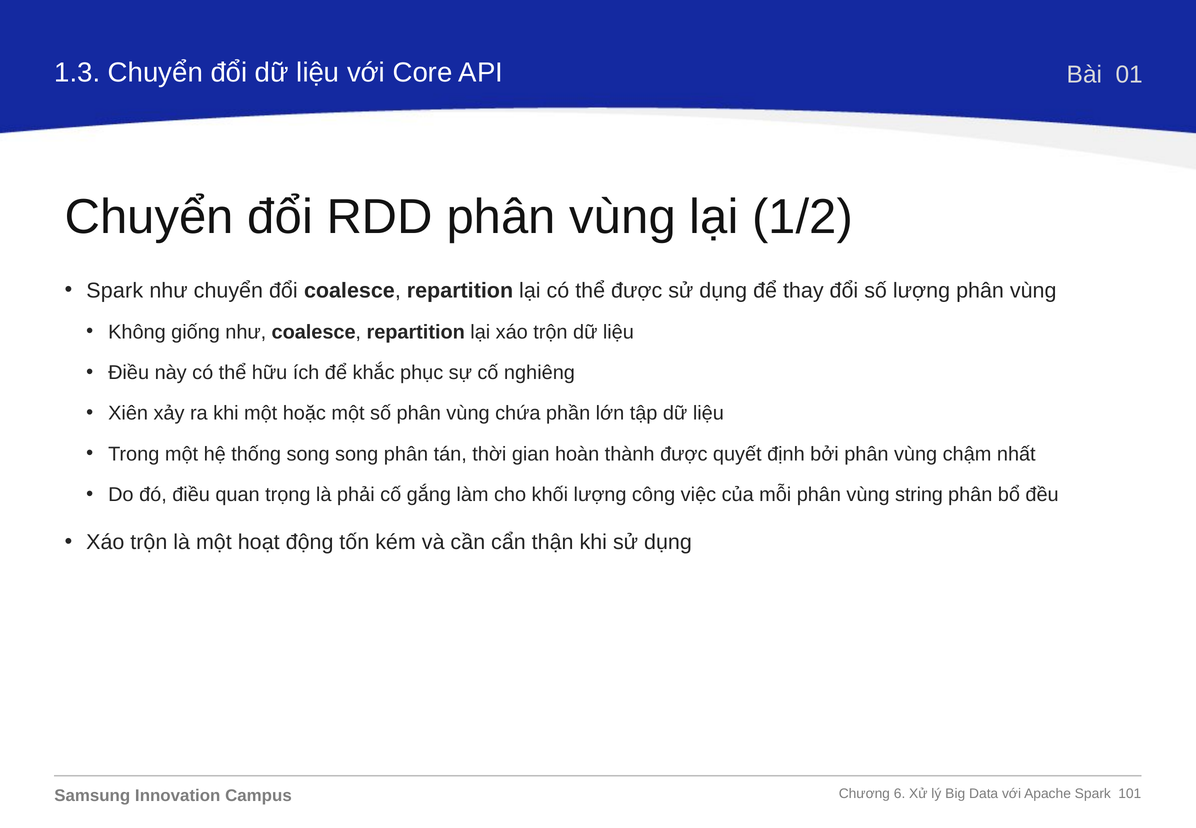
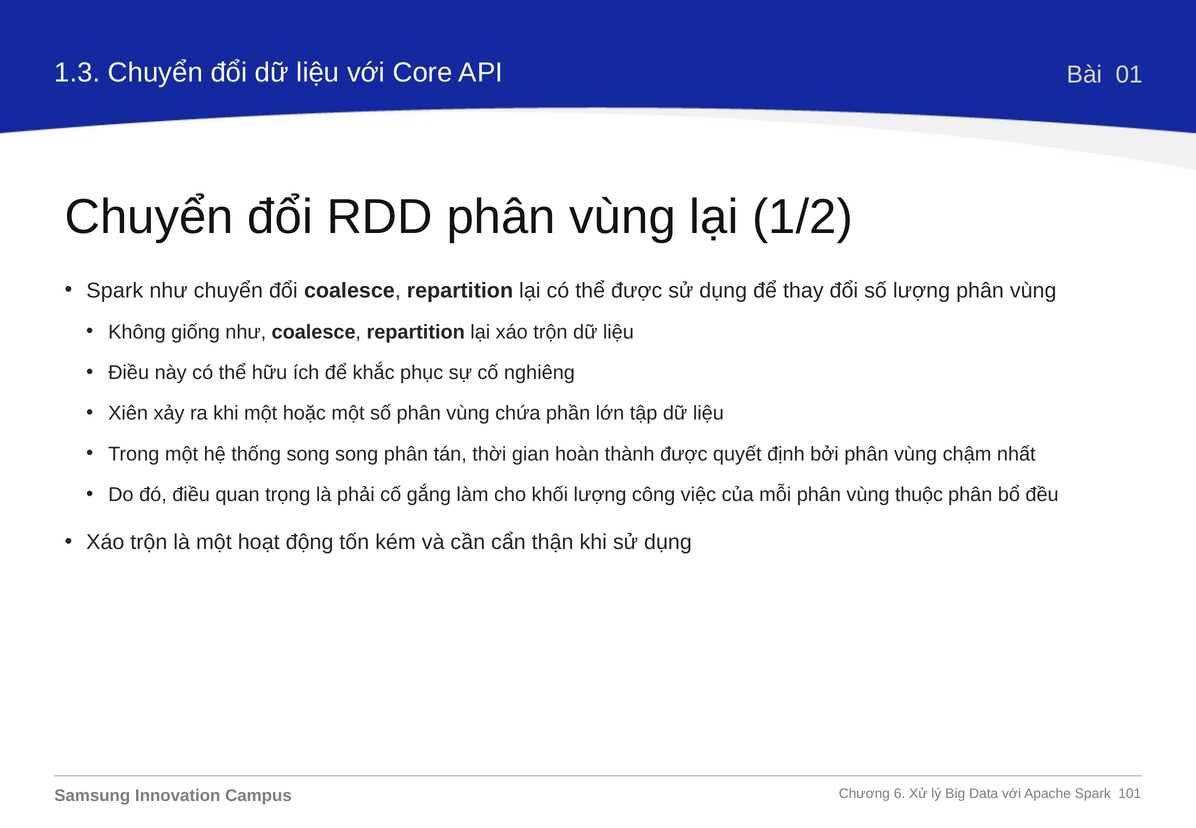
string: string -> thuộc (919, 495)
